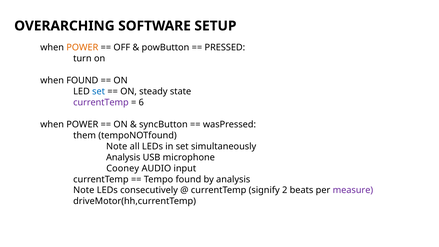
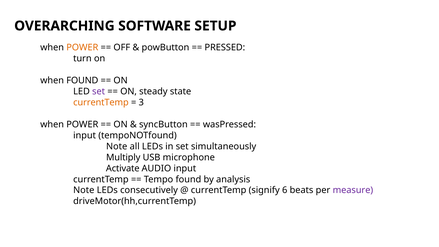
set colour: blue -> purple (99, 91)
currentTemp colour: purple -> orange (101, 102)
6: 6 -> 3 (141, 102)
them: them -> input (85, 135)
Analysis: Analysis -> Multiply (123, 157)
Cooney: Cooney -> Activate (123, 168)
2: 2 -> 6 (285, 190)
